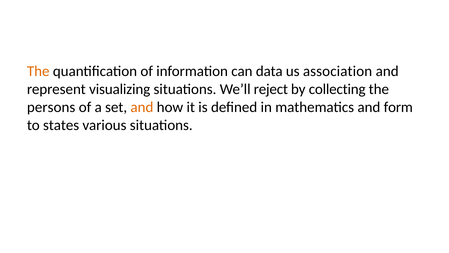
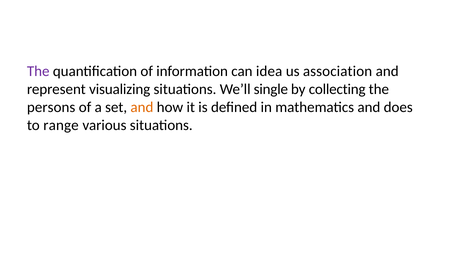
The colour: orange -> purple (38, 71)
data: data -> idea (269, 71)
reject: reject -> single (271, 89)
form: form -> does (398, 107)
states: states -> range (61, 125)
